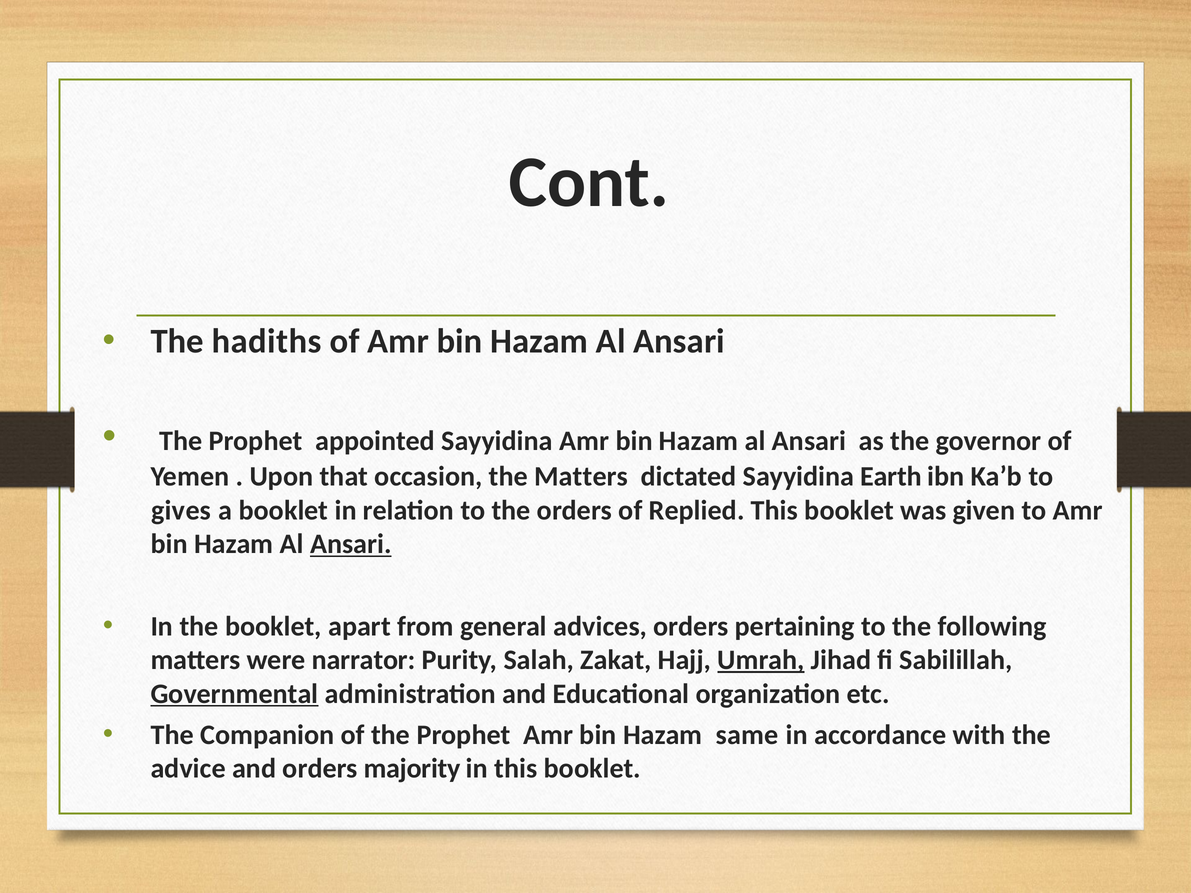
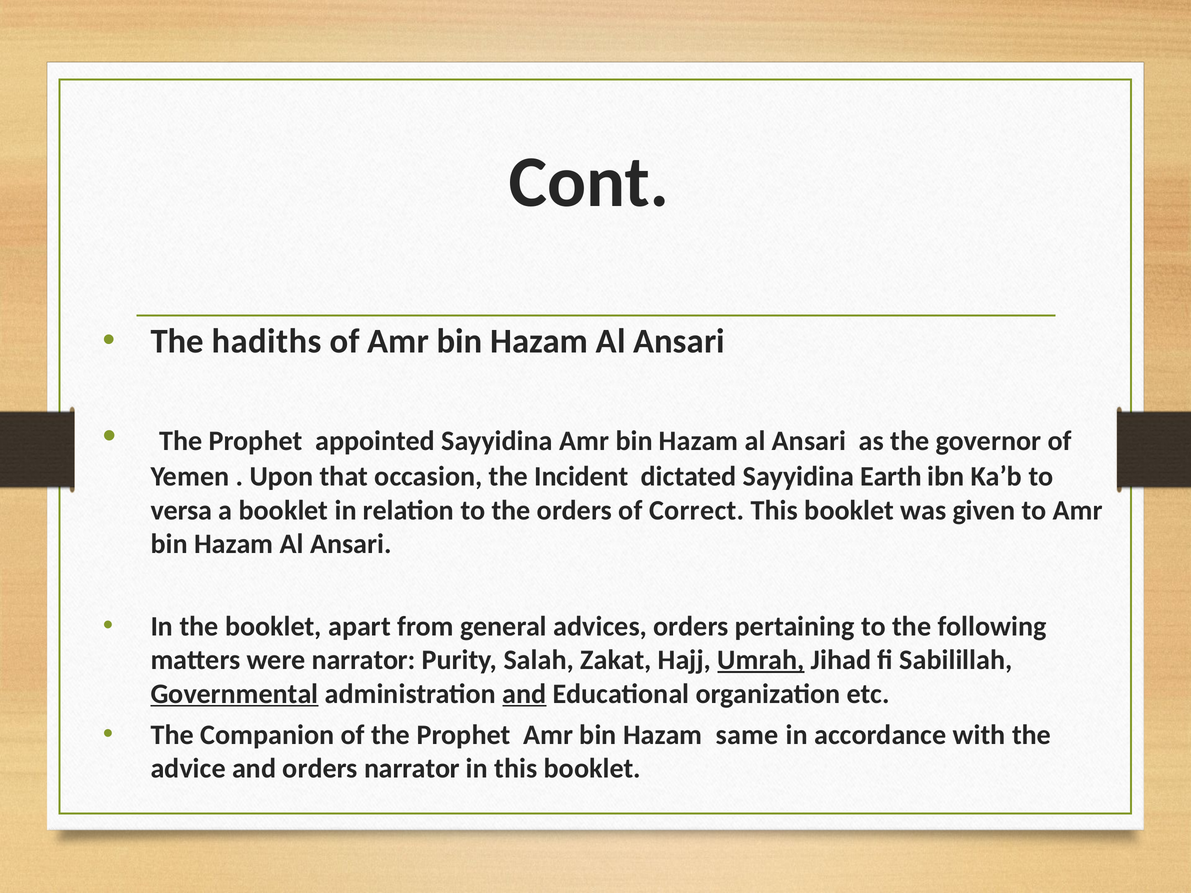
the Matters: Matters -> Incident (581, 477)
gives: gives -> versa (181, 510)
Replied: Replied -> Correct (697, 510)
Ansari underline: present -> none (351, 544)
and underline: none -> present (524, 694)
orders majority: majority -> narrator (412, 769)
